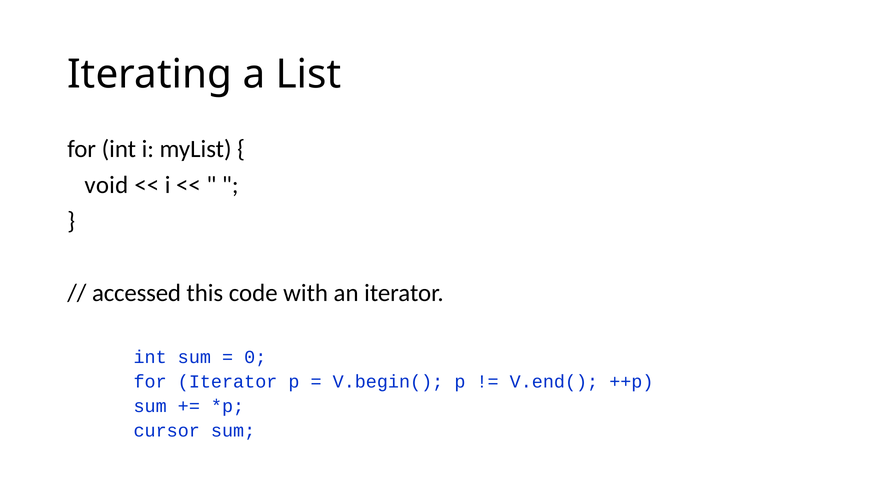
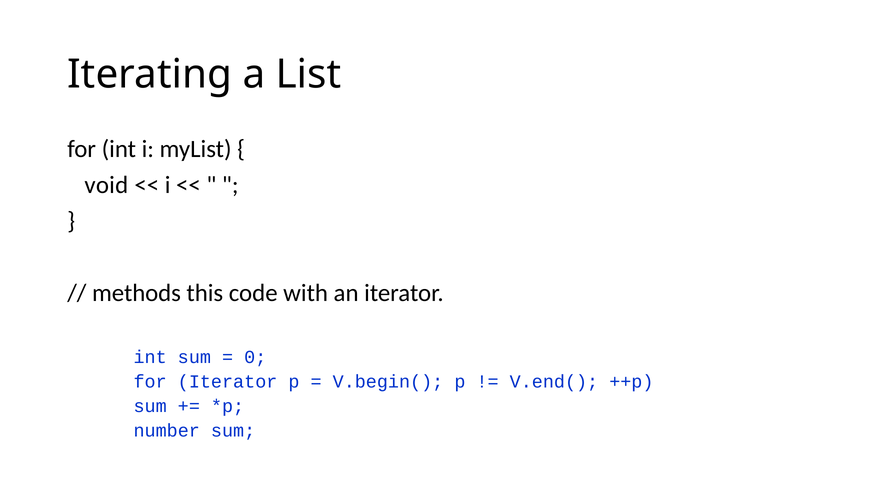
accessed: accessed -> methods (136, 293)
cursor: cursor -> number (167, 430)
